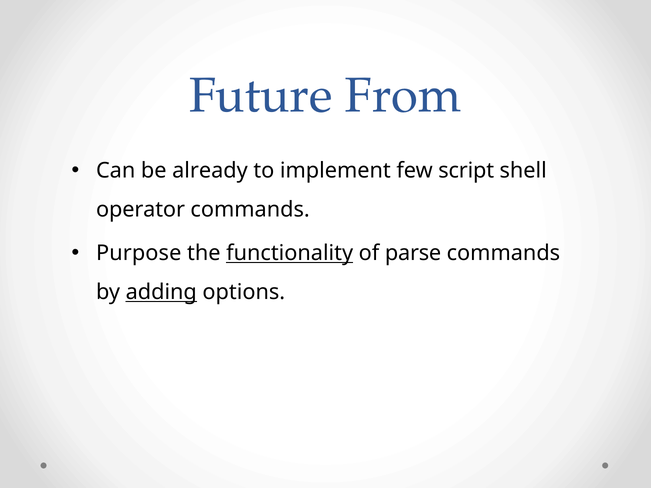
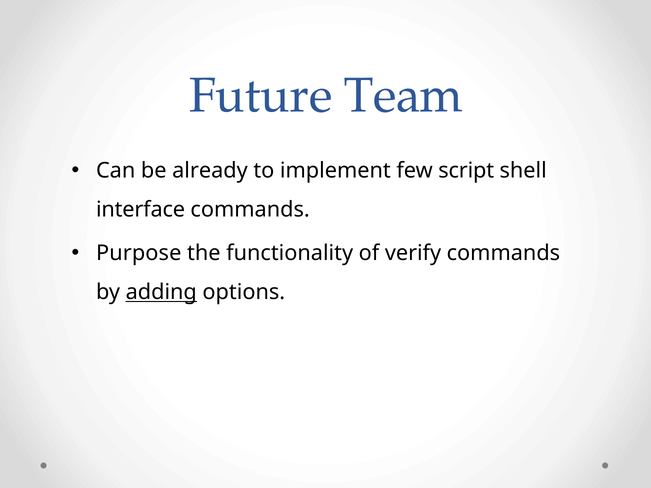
From: From -> Team (403, 96)
operator: operator -> interface (141, 210)
functionality underline: present -> none (290, 253)
parse: parse -> verify (413, 253)
